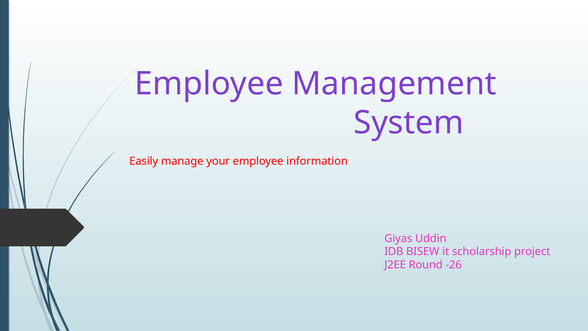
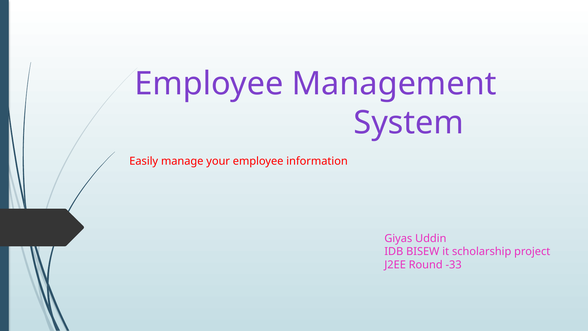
-26: -26 -> -33 (454, 265)
